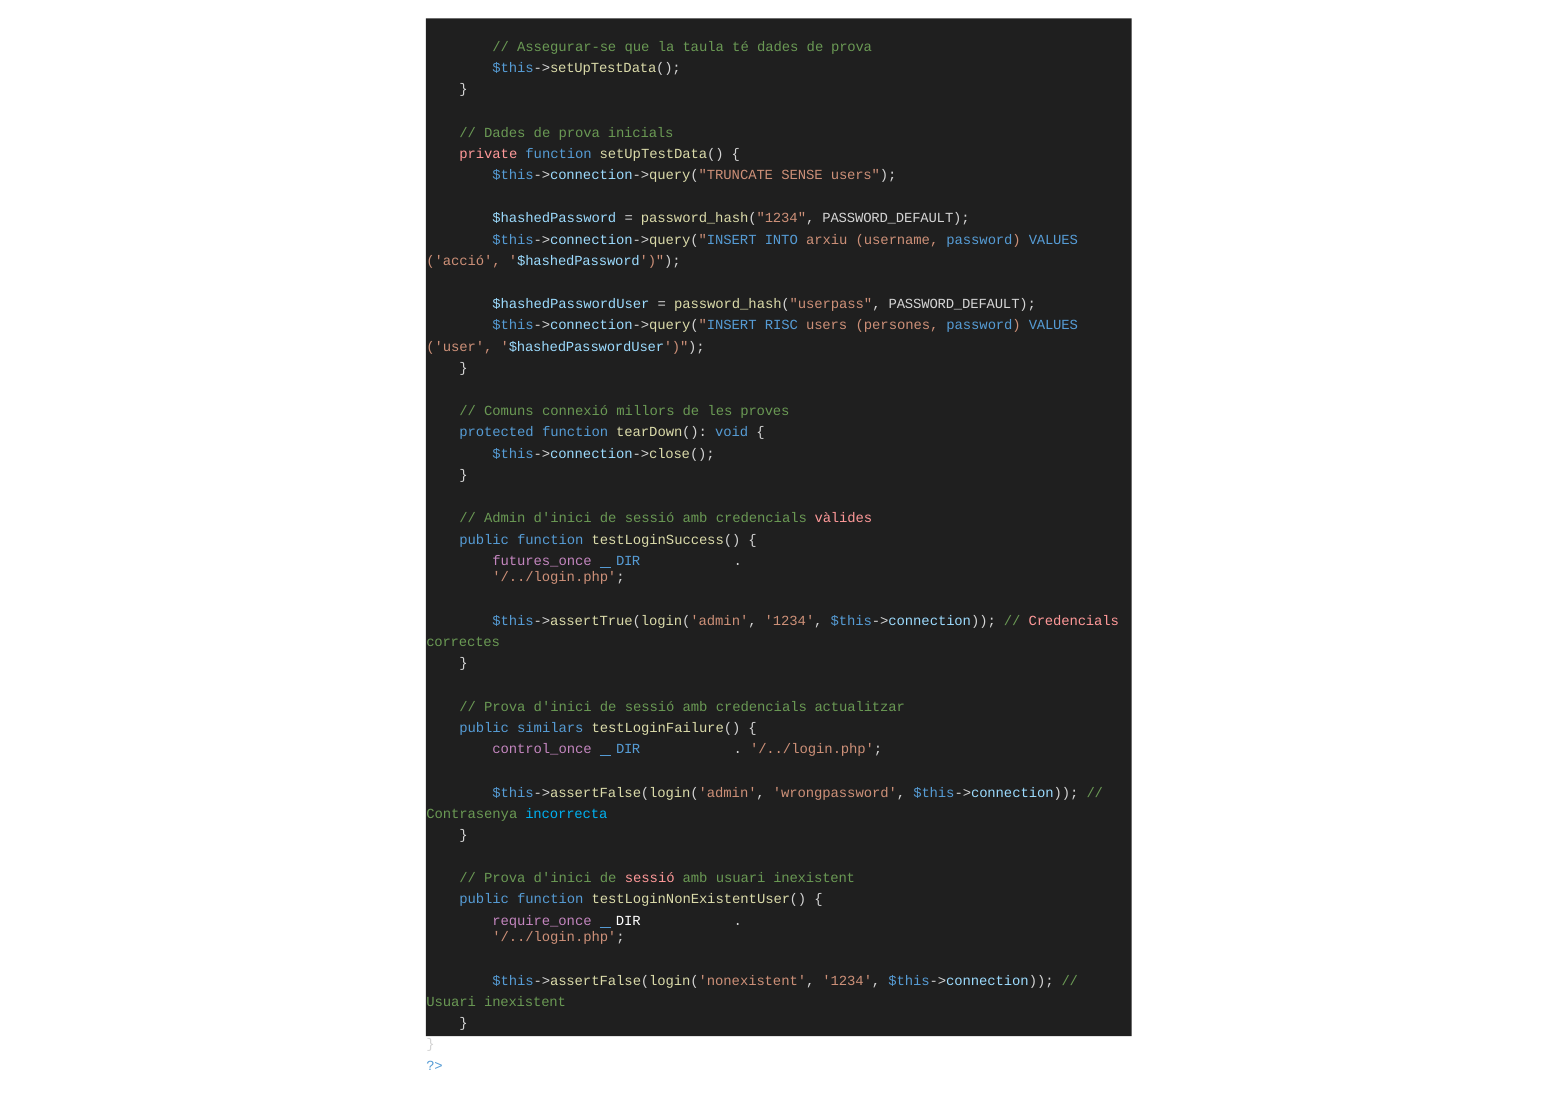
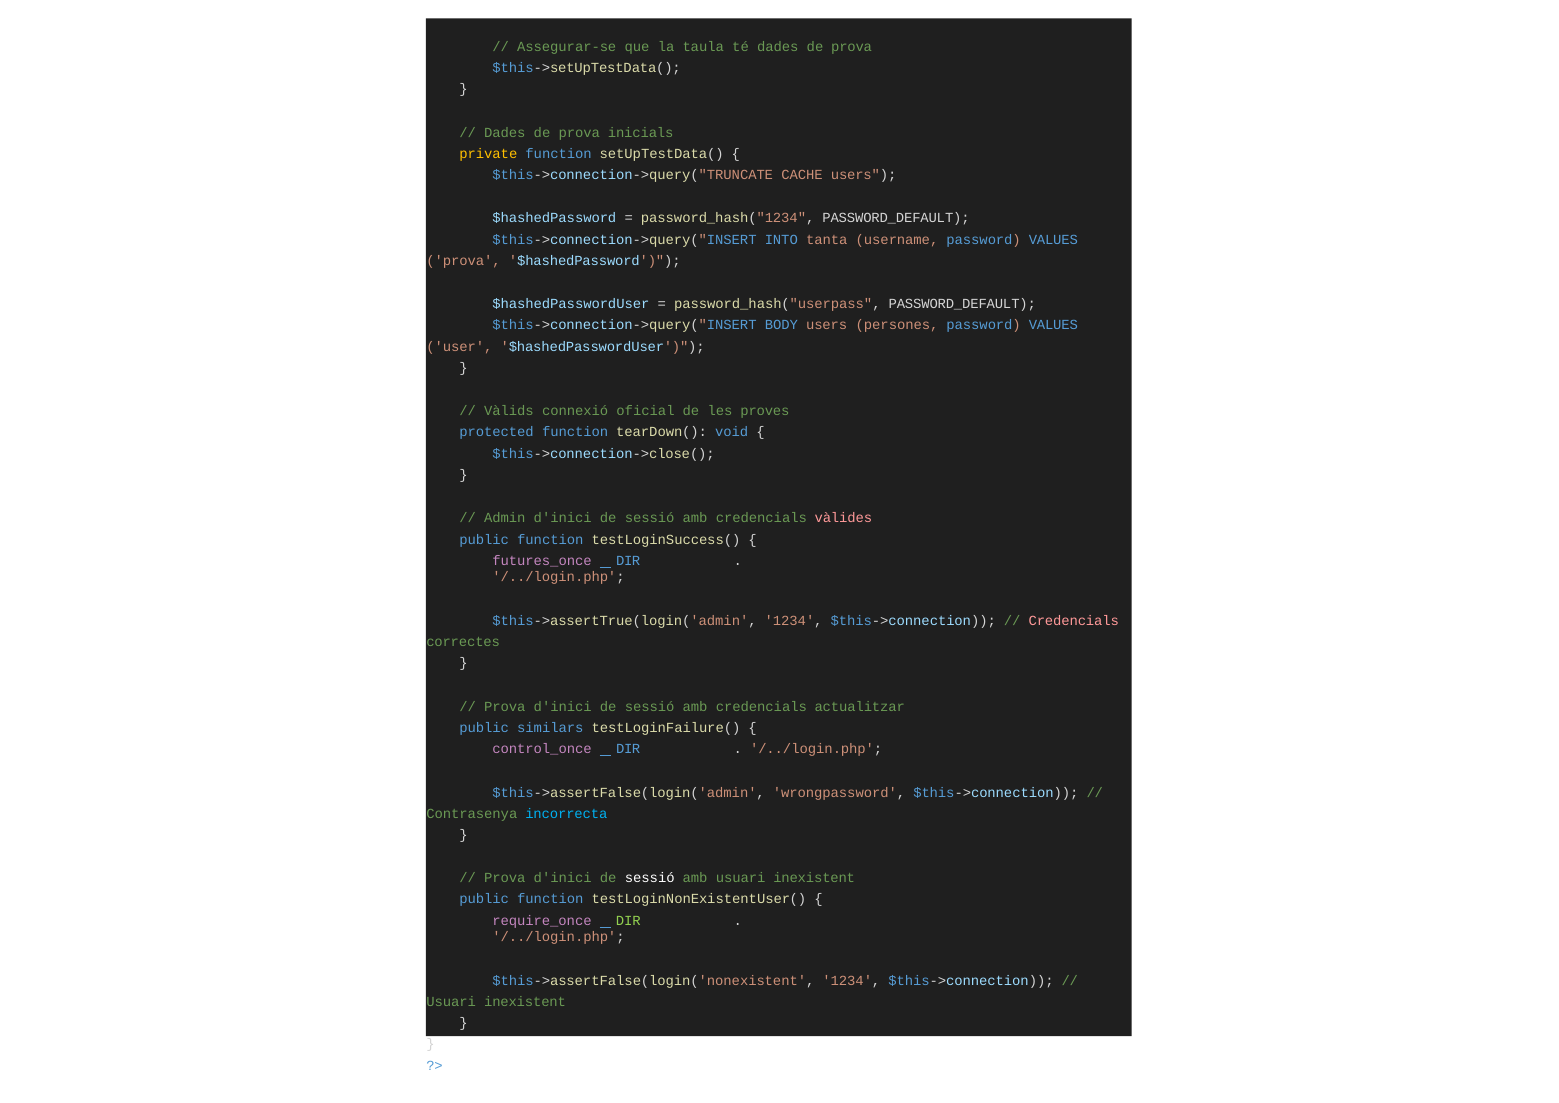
private colour: pink -> yellow (488, 154)
SENSE: SENSE -> CACHE (802, 175)
arxiu: arxiu -> tanta (827, 240)
acció: acció -> prova (464, 261)
RISC: RISC -> BODY (781, 325)
Comuns: Comuns -> Vàlids (509, 411)
millors: millors -> oficial (646, 411)
sessió colour: pink -> white (650, 878)
DIR colour: white -> light green (628, 920)
